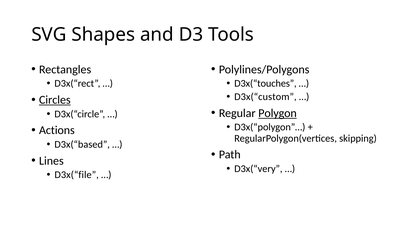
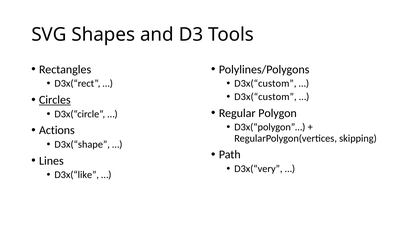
D3x(“touches: D3x(“touches -> D3x(“custom (265, 84)
Polygon underline: present -> none (278, 113)
D3x(“based: D3x(“based -> D3x(“shape (82, 145)
D3x(“file: D3x(“file -> D3x(“like (77, 175)
